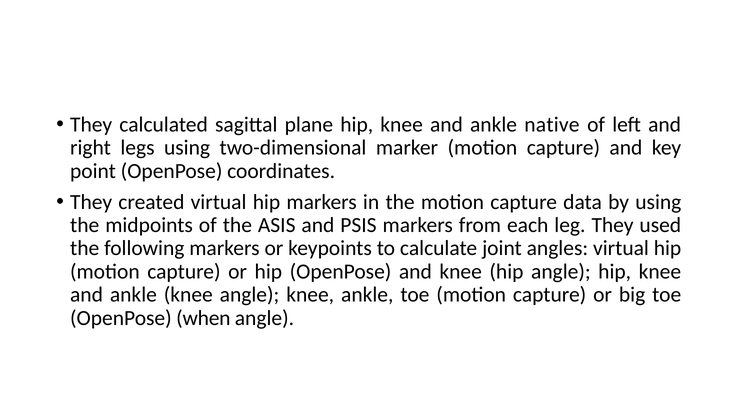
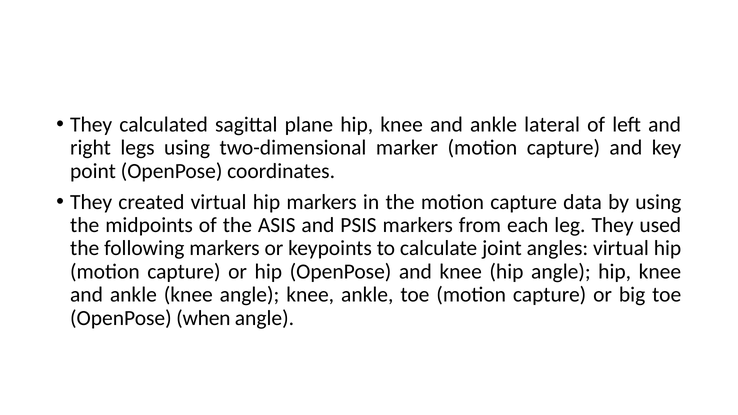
native: native -> lateral (552, 125)
